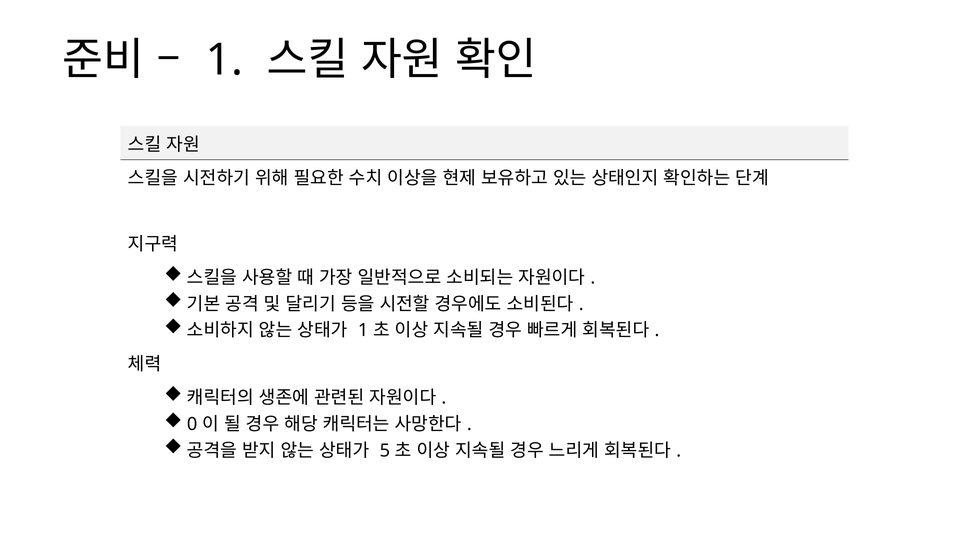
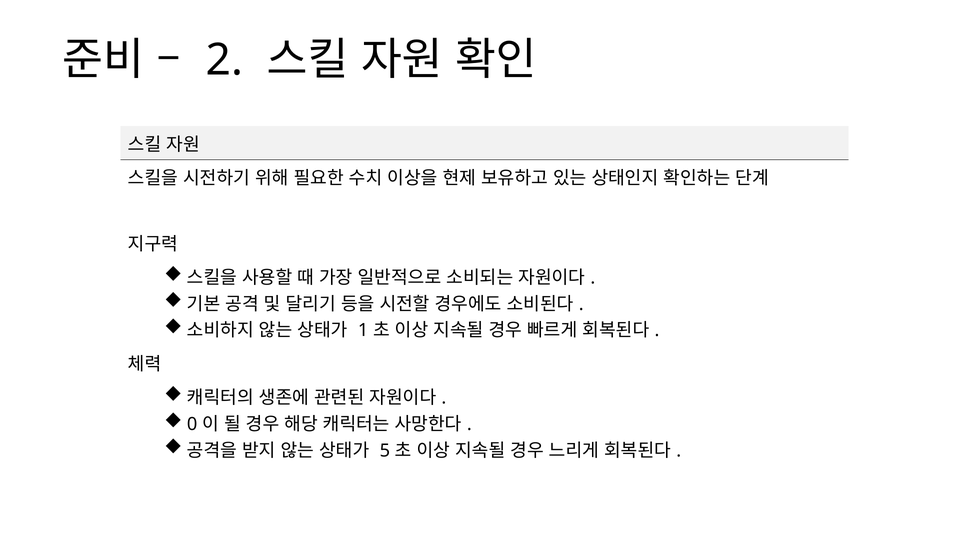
1: 1 -> 2 (225, 60)
